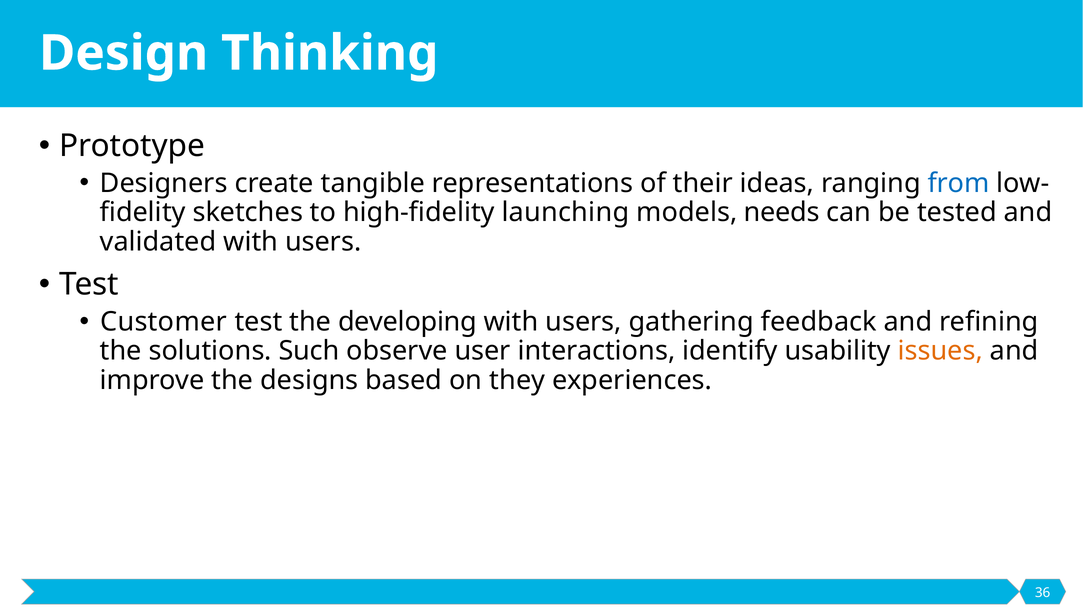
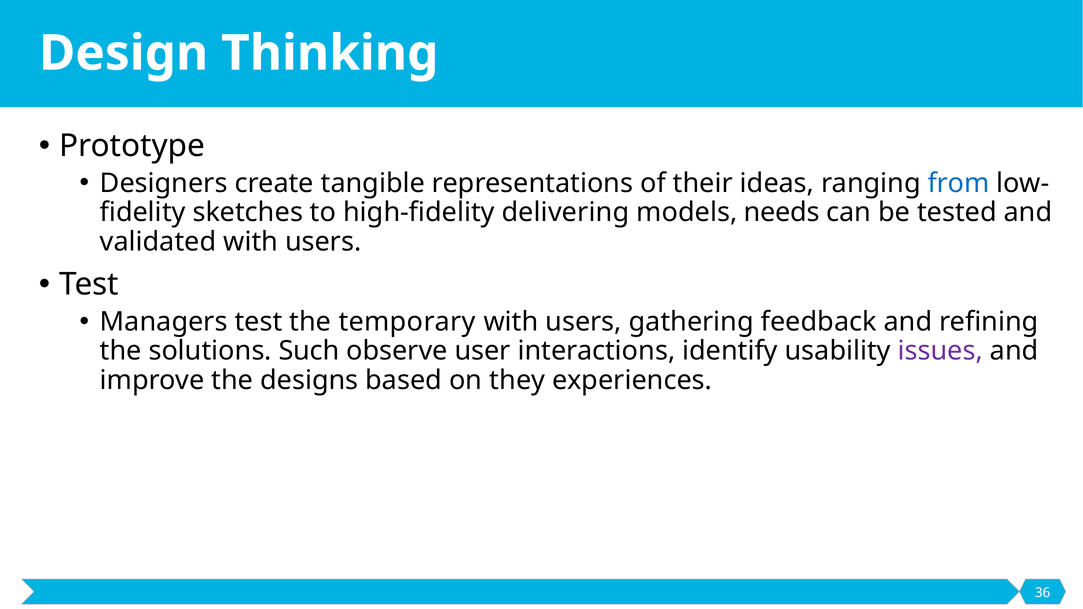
launching: launching -> delivering (565, 212)
Customer: Customer -> Managers (164, 322)
developing: developing -> temporary (407, 322)
issues colour: orange -> purple (940, 351)
